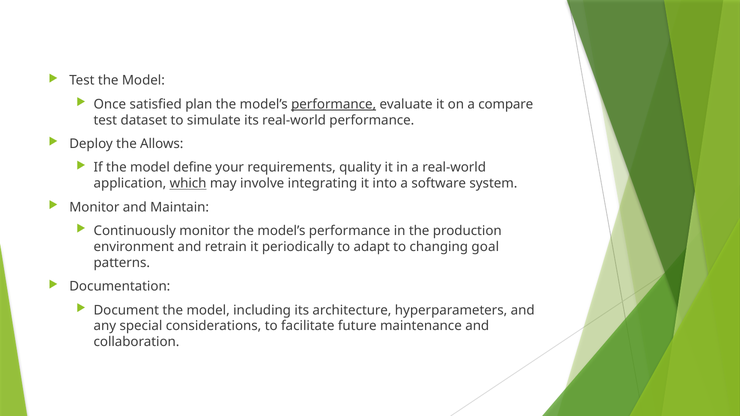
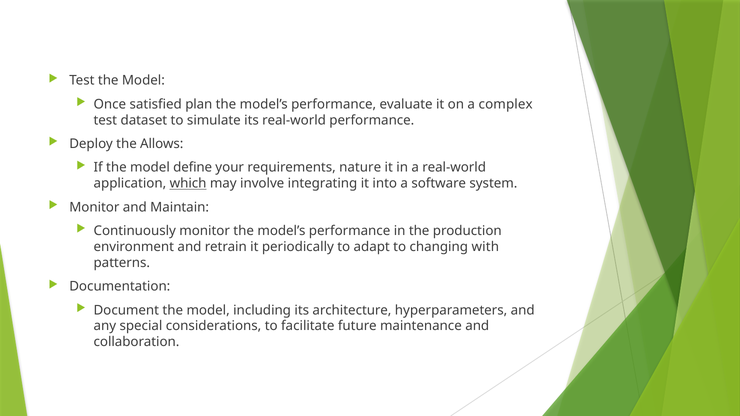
performance underline: present -> none (334, 104)
compare: compare -> complex (506, 104)
quality: quality -> nature (360, 168)
goal: goal -> with (485, 247)
